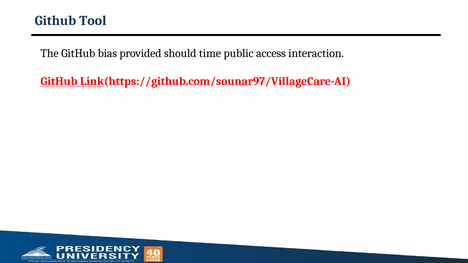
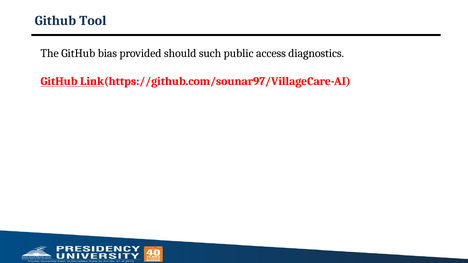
time: time -> such (210, 53)
interaction: interaction -> diagnostics (316, 53)
